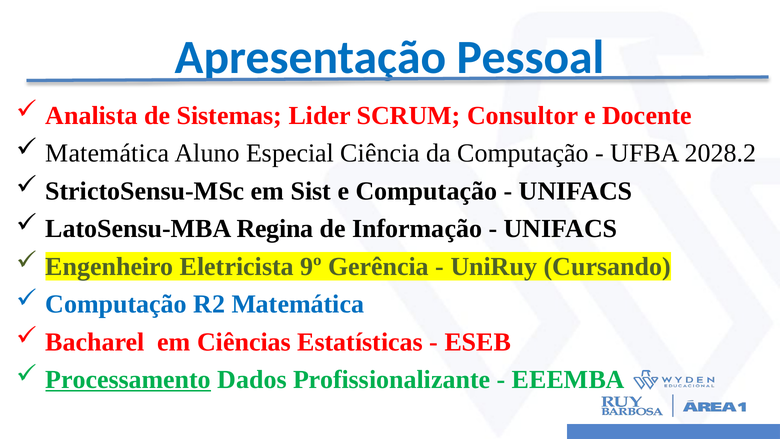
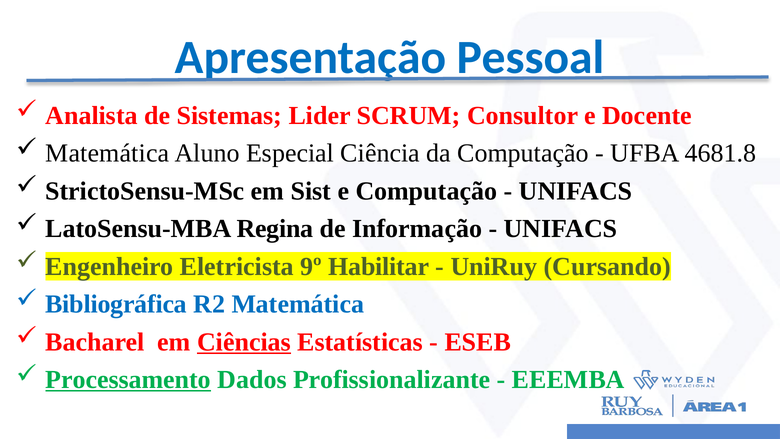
2028.2: 2028.2 -> 4681.8 (721, 153)
Gerência: Gerência -> Habilitar (379, 266)
Computação: Computação -> Bibliográfica (116, 304)
Ciências underline: none -> present (244, 342)
